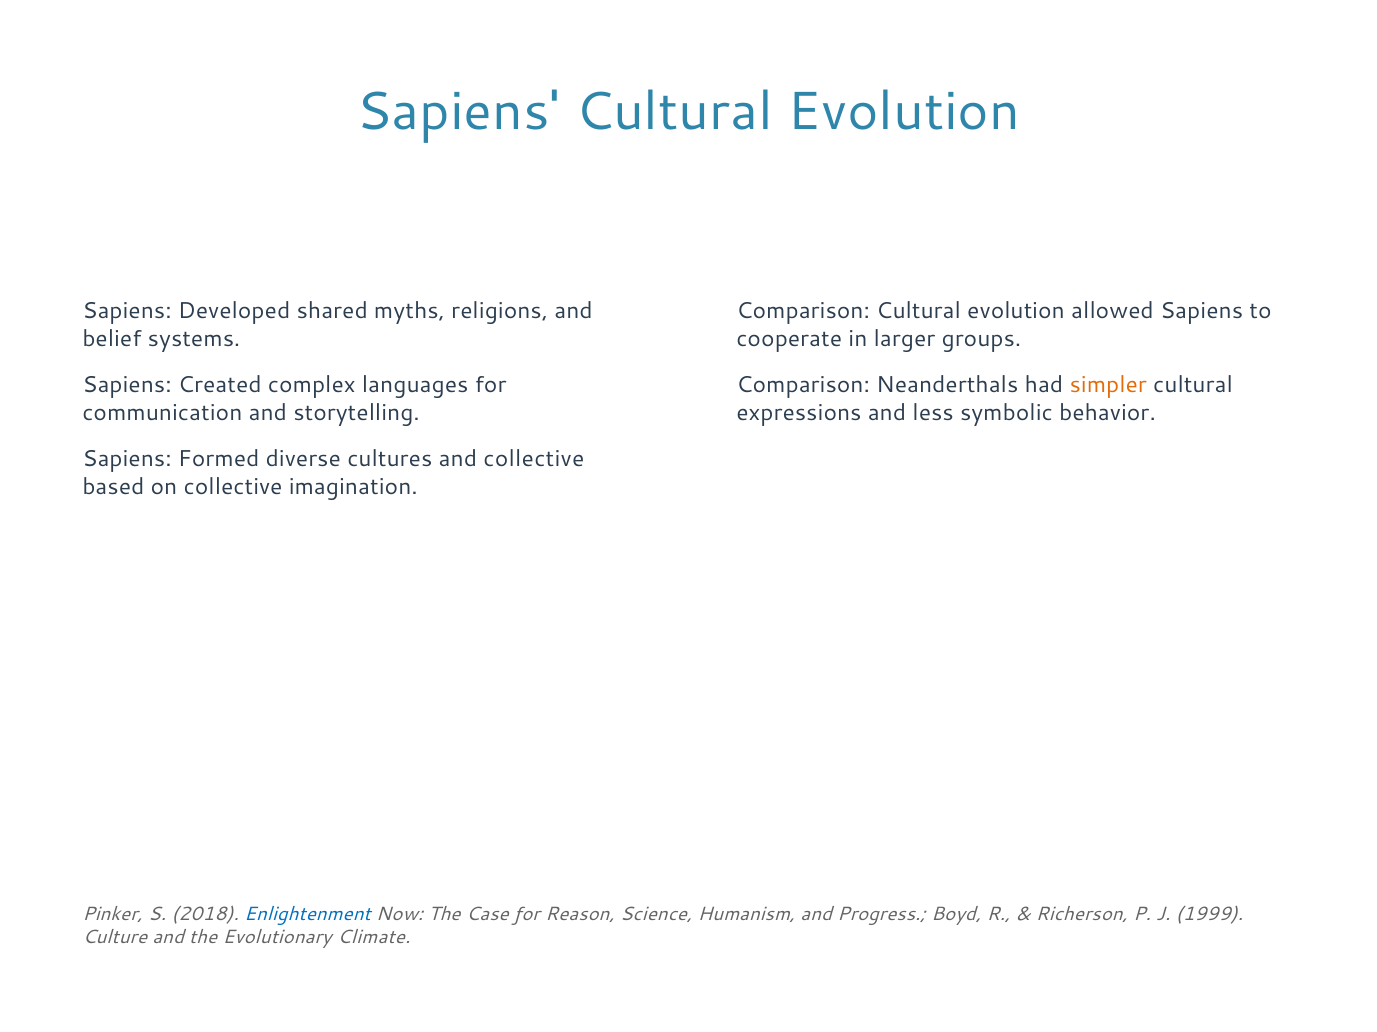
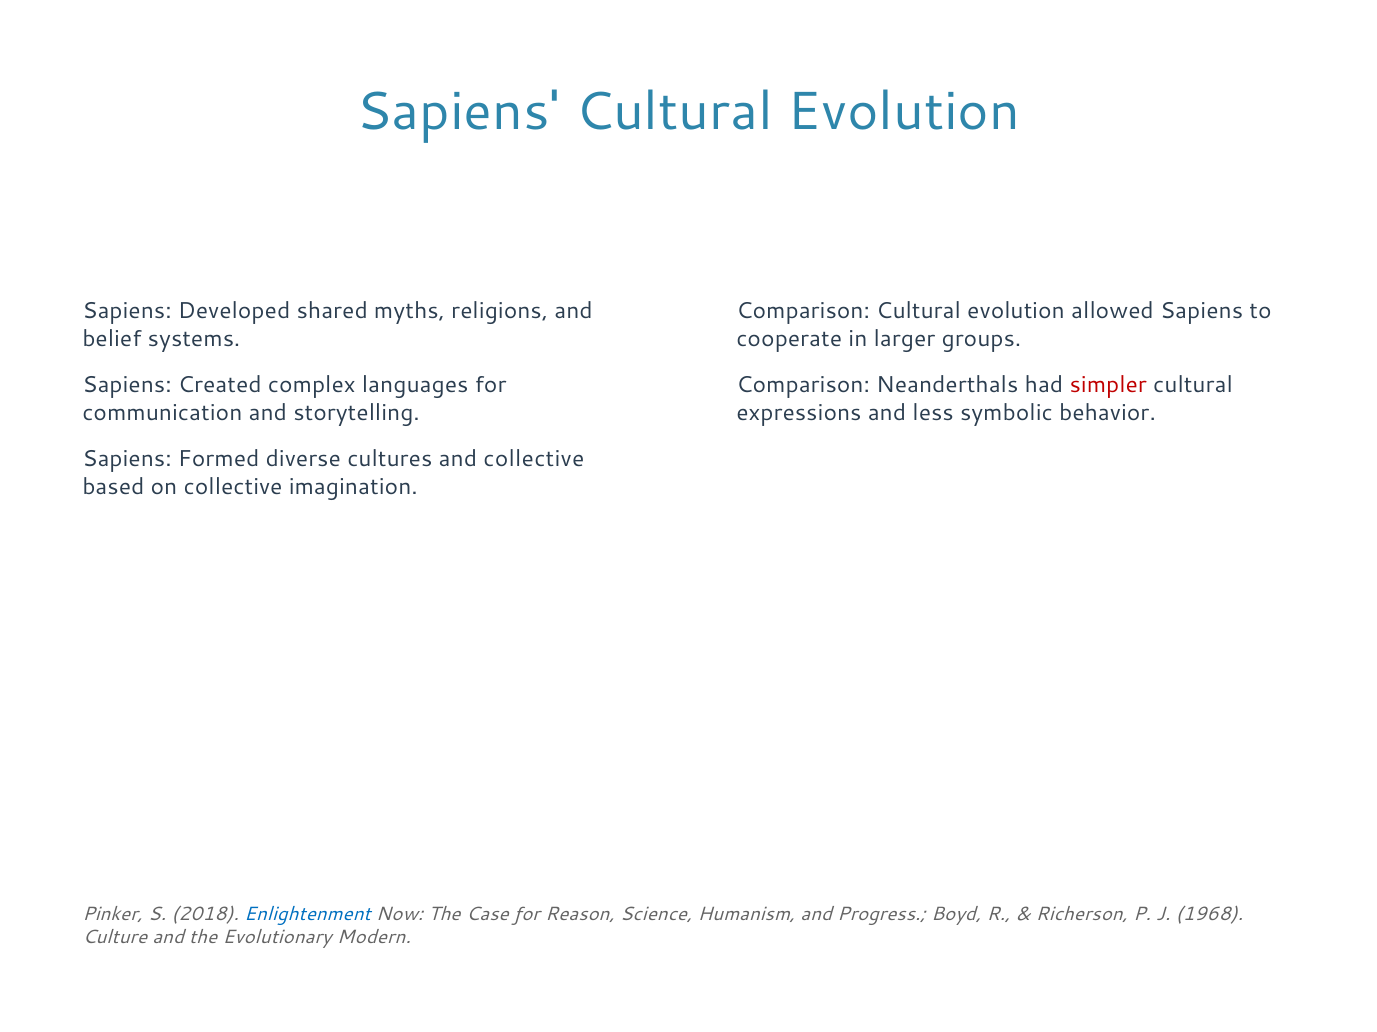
simpler colour: orange -> red (1108, 386)
1999: 1999 -> 1968 (1209, 915)
Climate: Climate -> Modern (374, 938)
